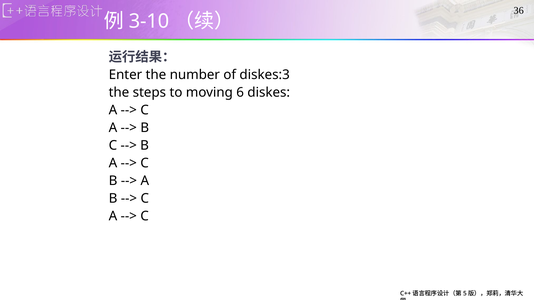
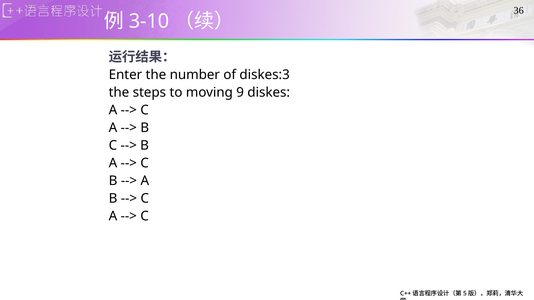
6: 6 -> 9 (240, 92)
